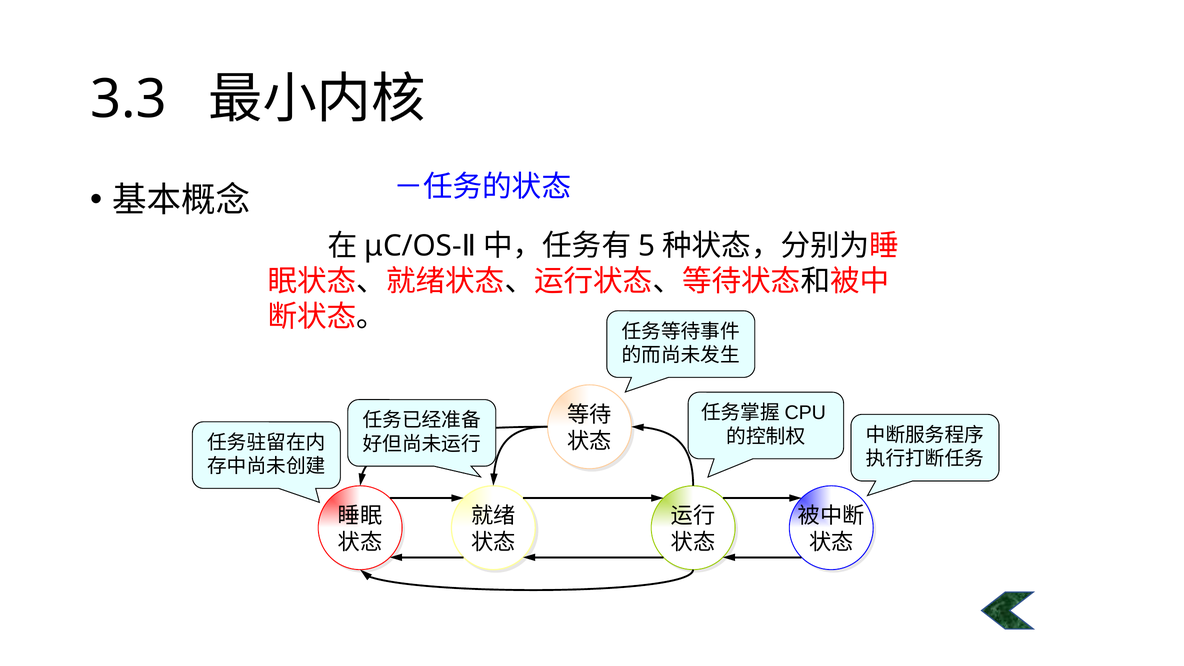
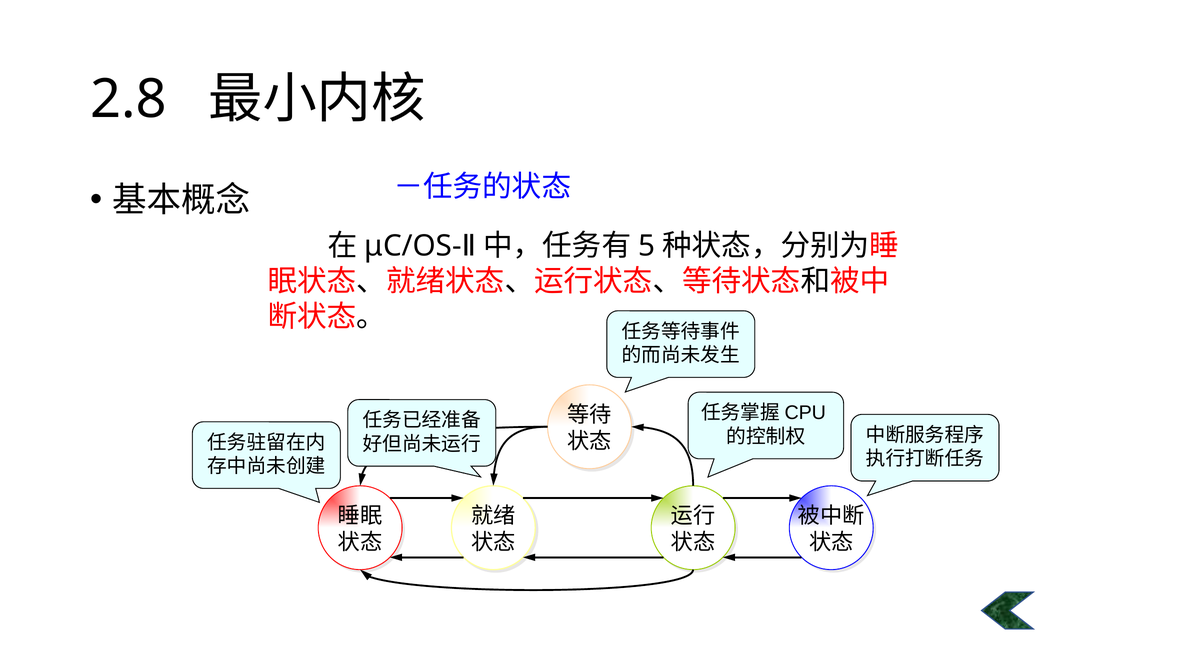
3.3: 3.3 -> 2.8 (129, 99)
